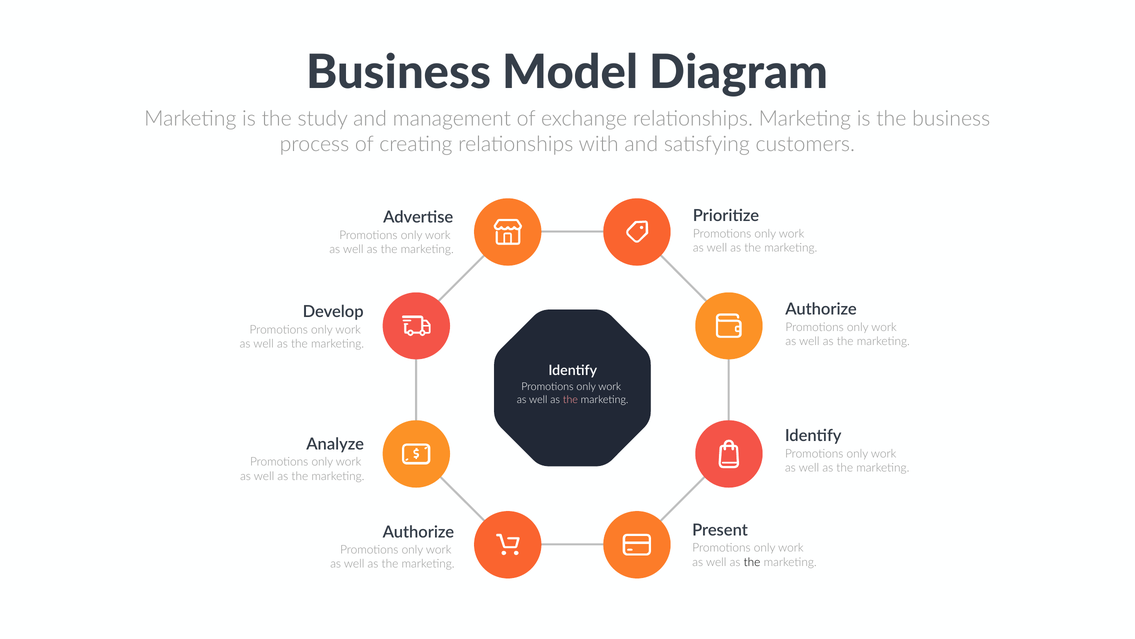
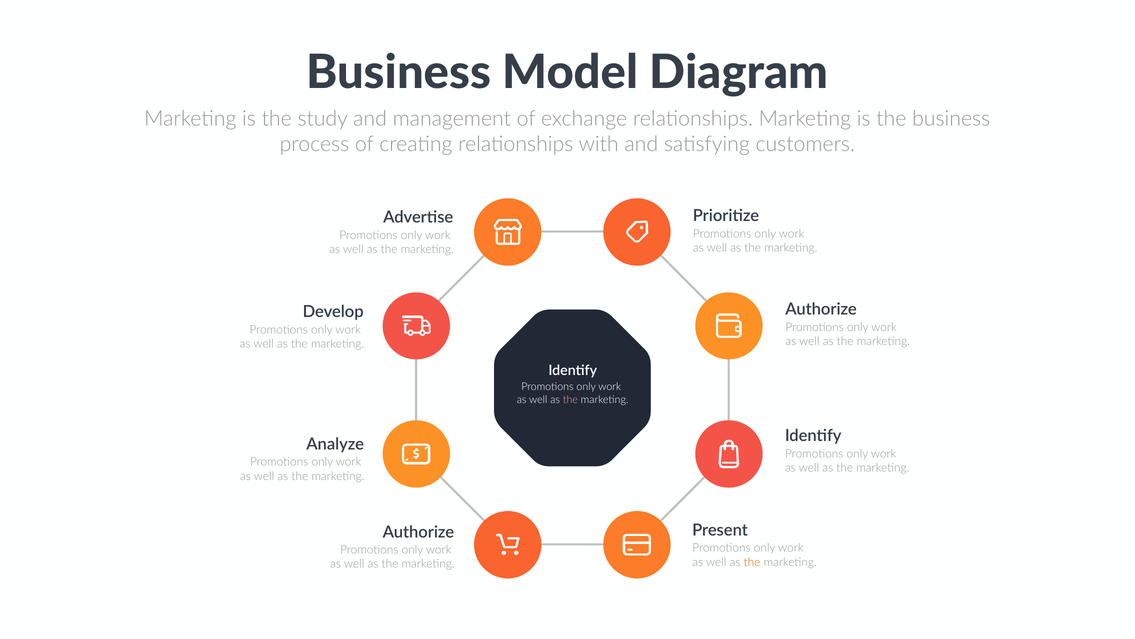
the colour: black -> orange (752, 562)
